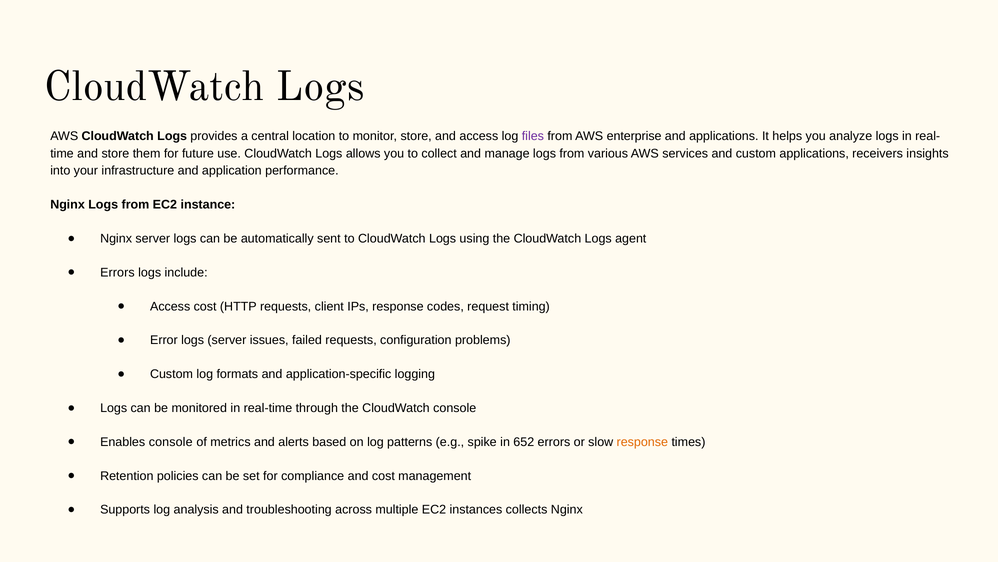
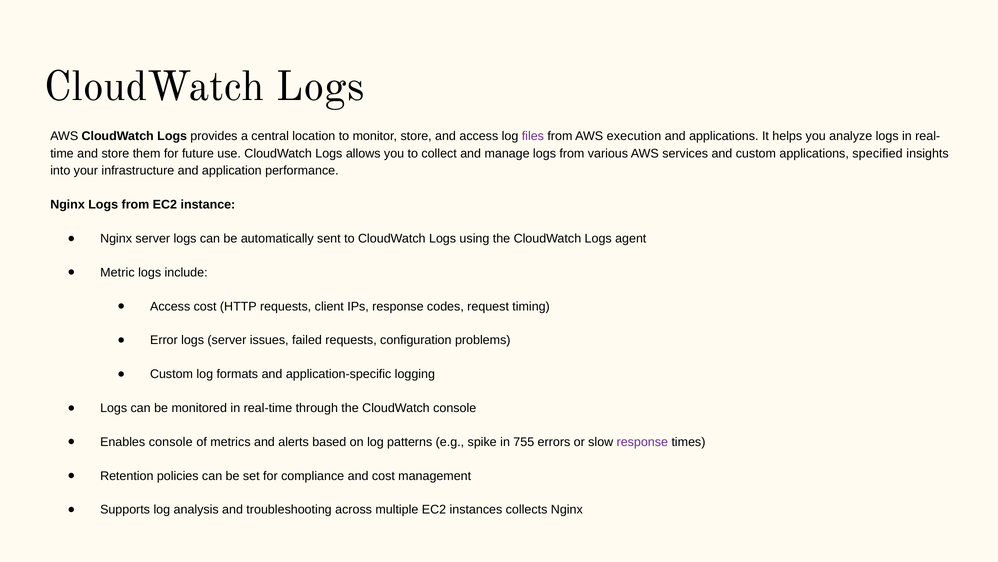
enterprise: enterprise -> execution (634, 136)
receivers: receivers -> specified (878, 153)
Errors: Errors -> Metric (117, 272)
652: 652 -> 755 (524, 442)
response colour: orange -> purple (642, 442)
